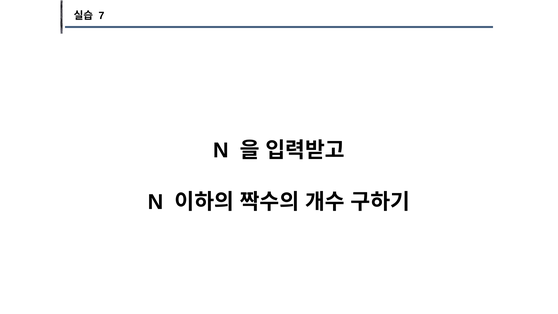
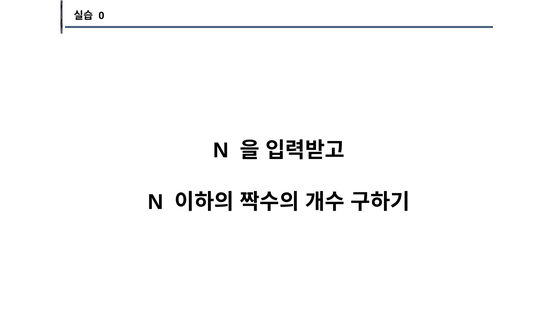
7: 7 -> 0 (101, 16)
